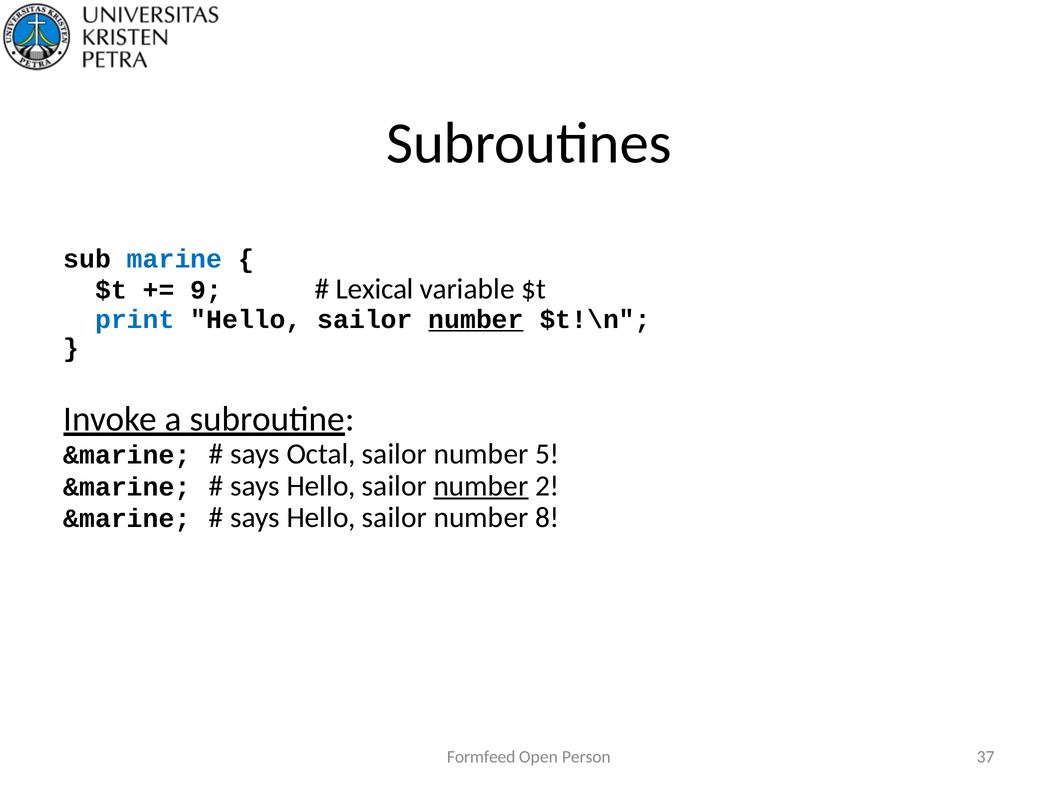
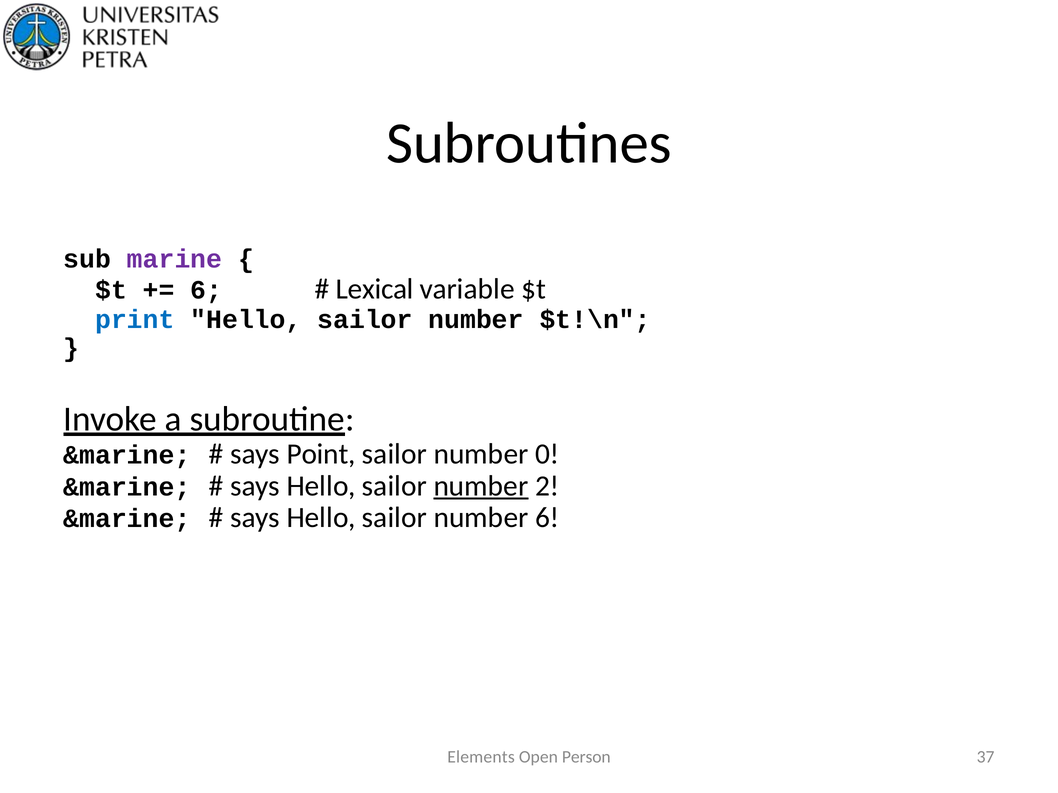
marine colour: blue -> purple (175, 259)
9: 9 -> 6 (206, 290)
number underline: present -> none (476, 320)
Octal: Octal -> Point (321, 454)
5: 5 -> 0 (547, 454)
number 8: 8 -> 6 (547, 518)
Formfeed: Formfeed -> Elements (481, 758)
